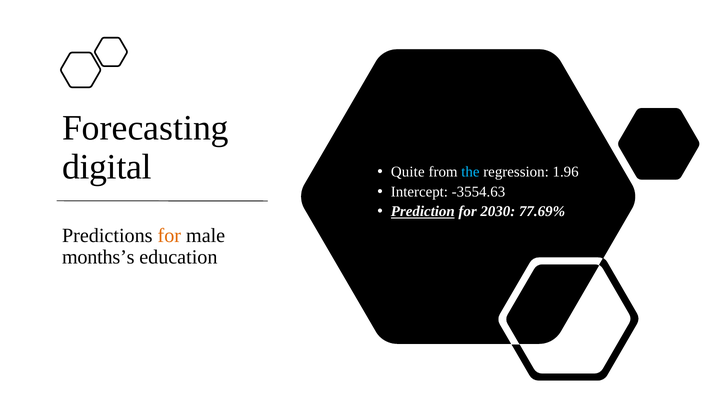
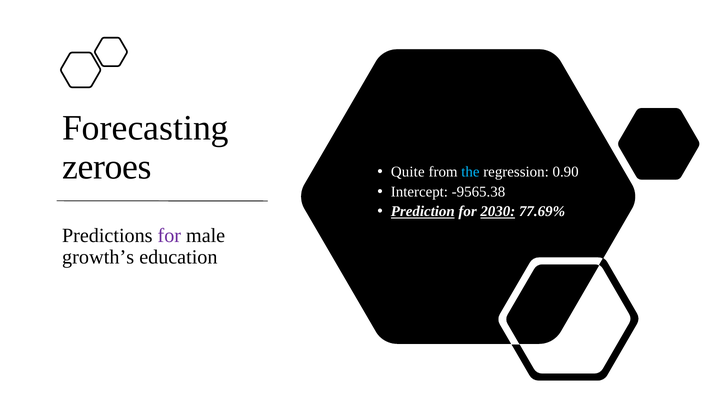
digital: digital -> zeroes (107, 167)
1.96: 1.96 -> 0.90 (566, 172)
-3554.63: -3554.63 -> -9565.38 (478, 192)
2030 underline: none -> present (498, 212)
for colour: orange -> purple (169, 236)
months’s: months’s -> growth’s (98, 258)
